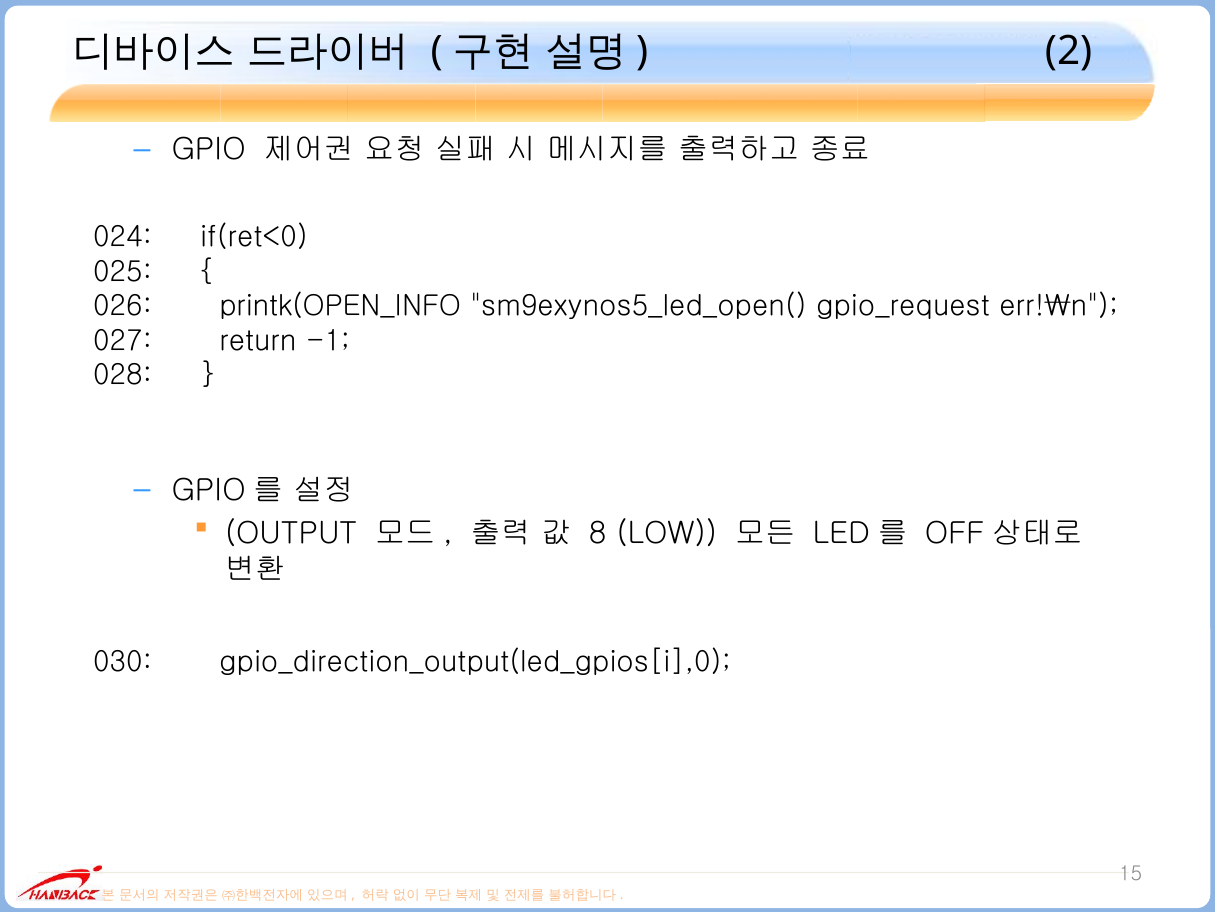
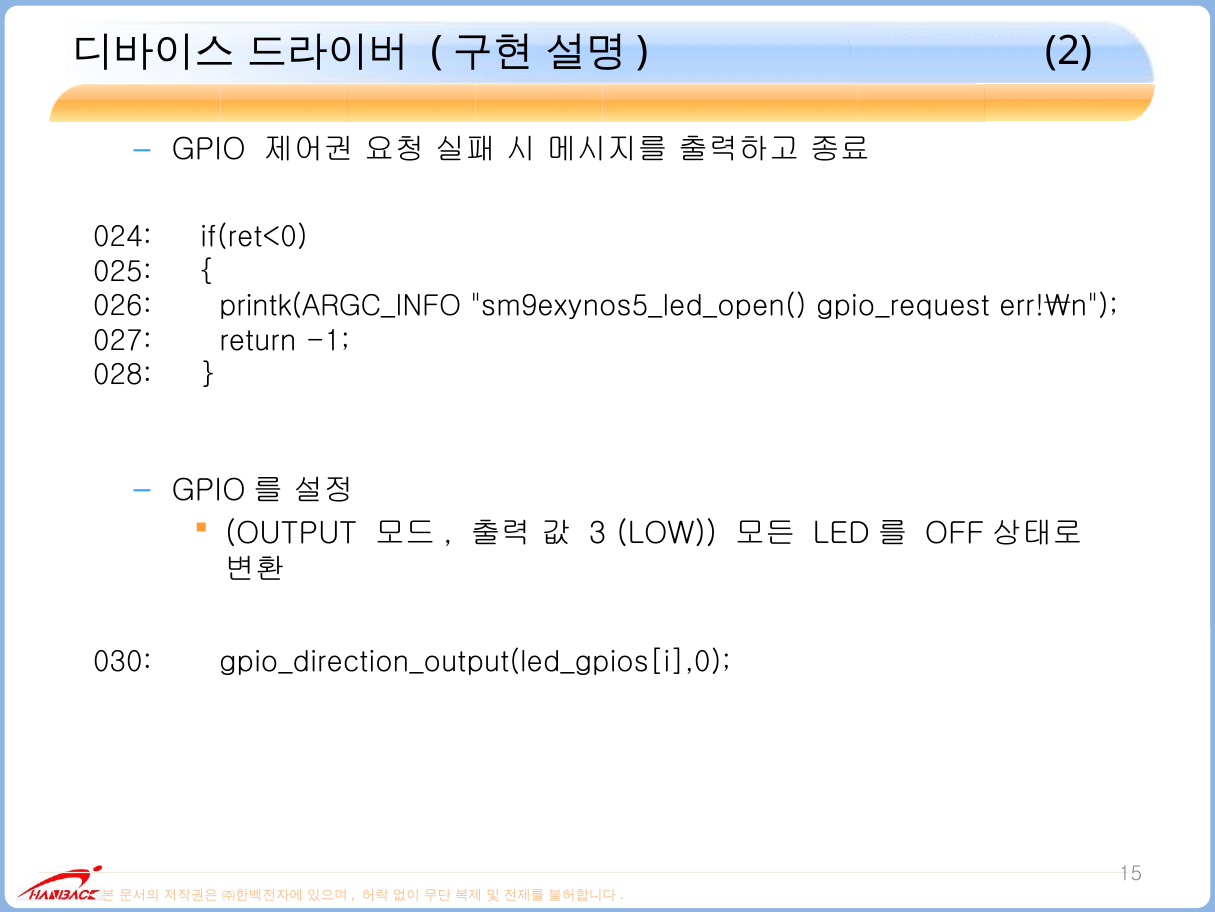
printk(OPEN_INFO: printk(OPEN_INFO -> printk(ARGC_INFO (340, 306)
8: 8 -> 3 (598, 533)
